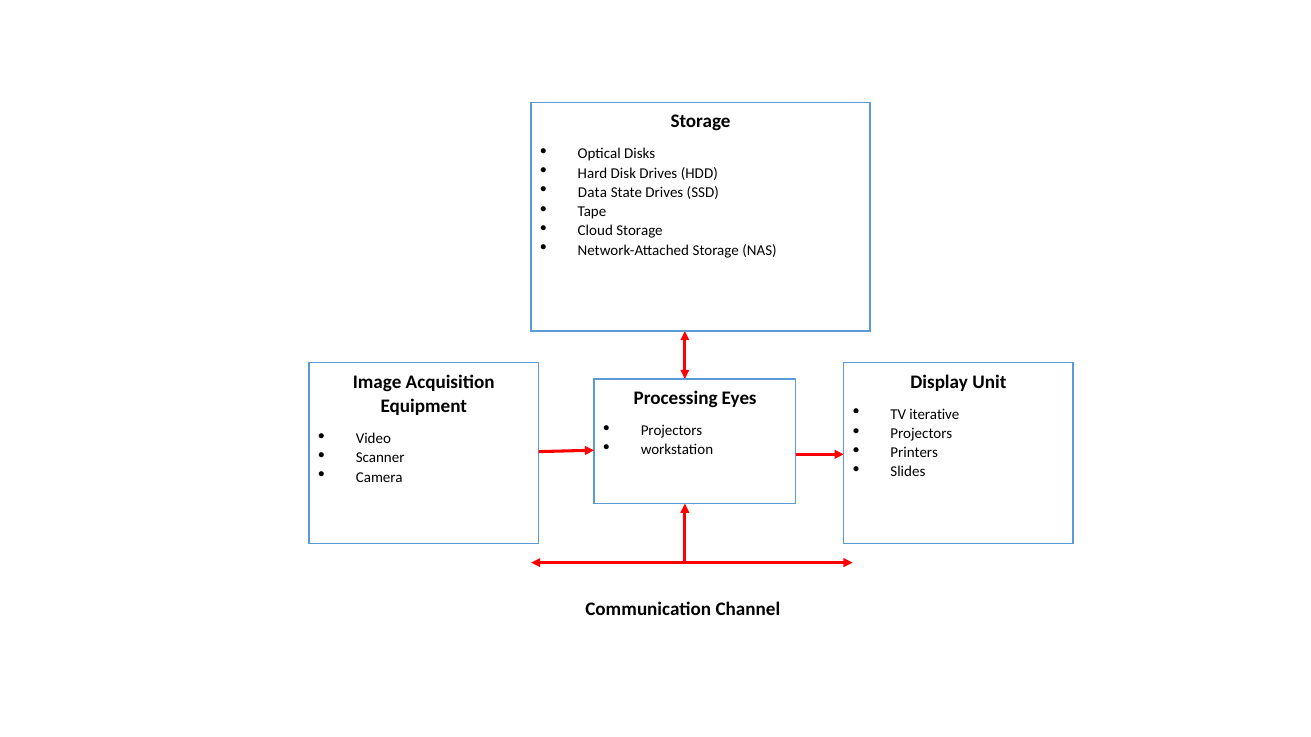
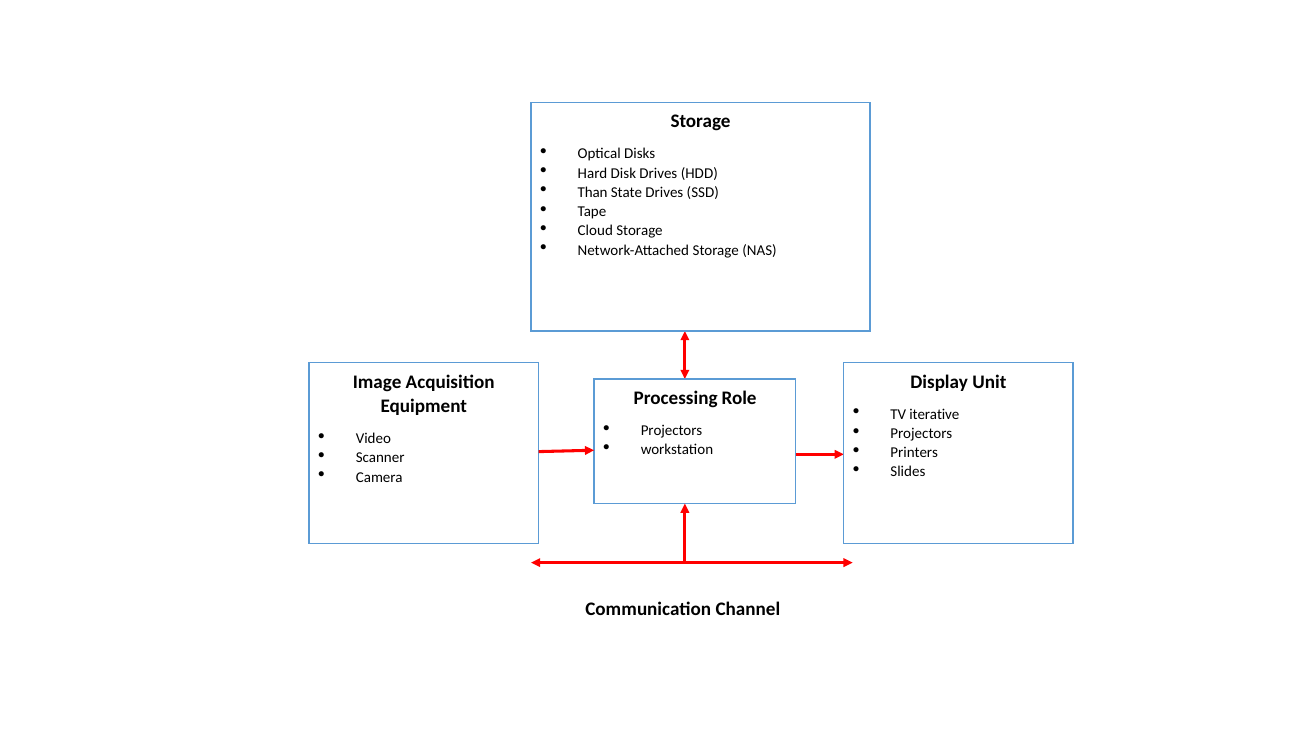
Data: Data -> Than (593, 193)
Eyes: Eyes -> Role (739, 399)
